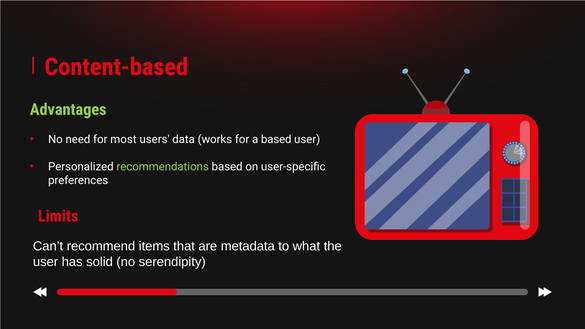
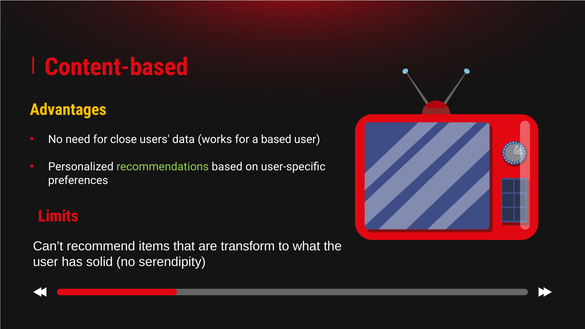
Advantages colour: light green -> yellow (68, 110)
most: most -> close (124, 139)
metadata: metadata -> transform (248, 246)
